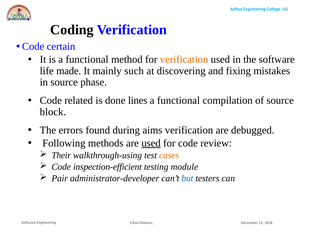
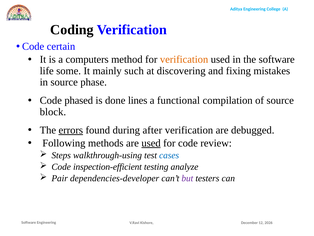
is a functional: functional -> computers (87, 59)
made: made -> some (69, 71)
related: related -> phased (79, 100)
errors underline: none -> present (71, 130)
aims: aims -> after (152, 130)
Their: Their -> Steps (61, 155)
cases colour: orange -> blue (169, 155)
module: module -> analyze (184, 167)
administrator-developer: administrator-developer -> dependencies-developer (115, 178)
but colour: blue -> purple (187, 178)
